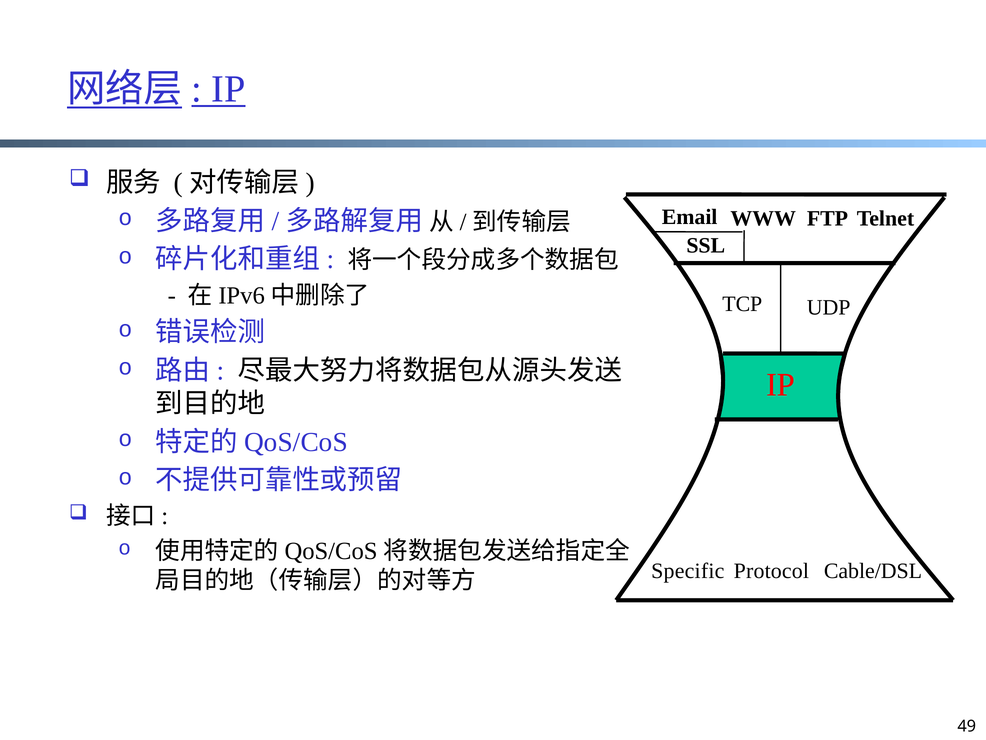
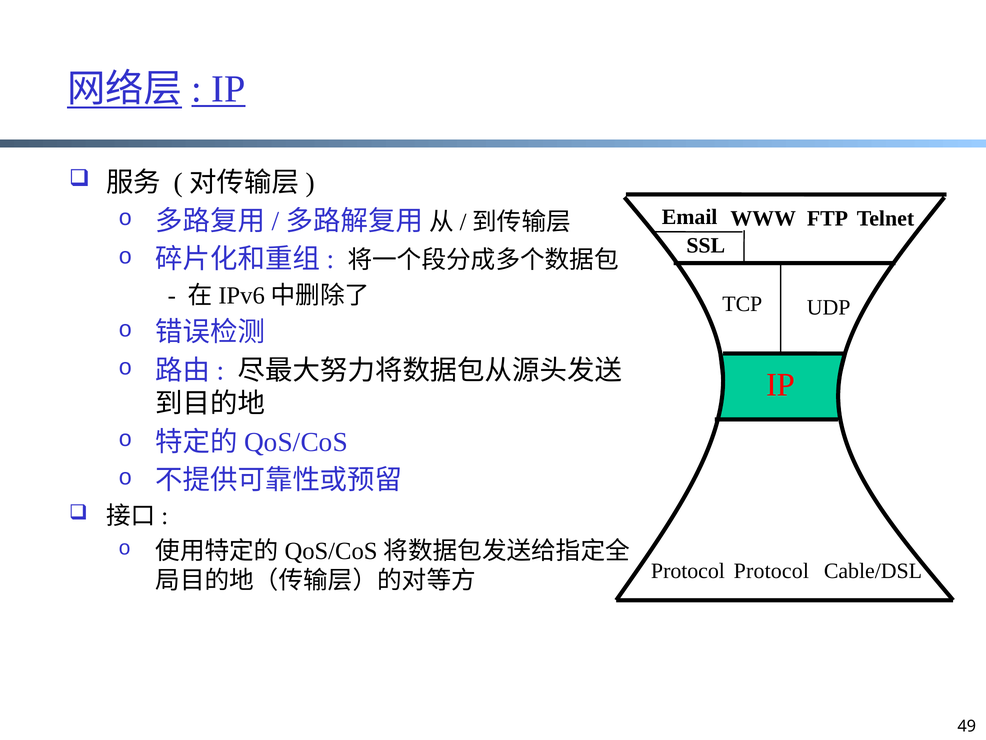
Specific: Specific -> Protocol (688, 571)
